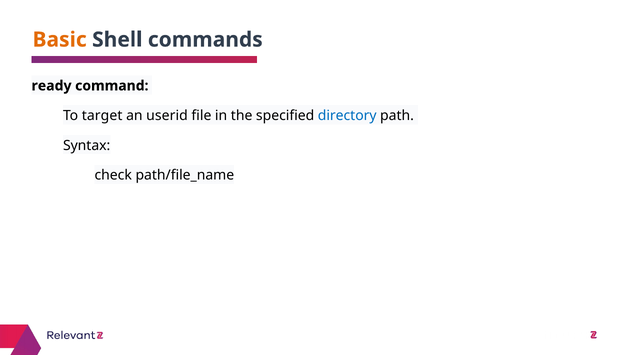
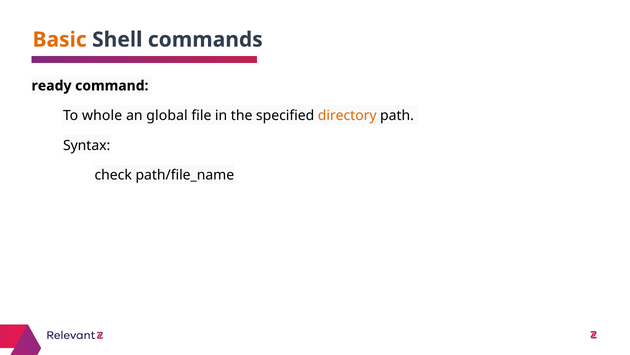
target: target -> whole (102, 115)
userid: userid -> global (167, 115)
directory colour: blue -> orange (347, 115)
